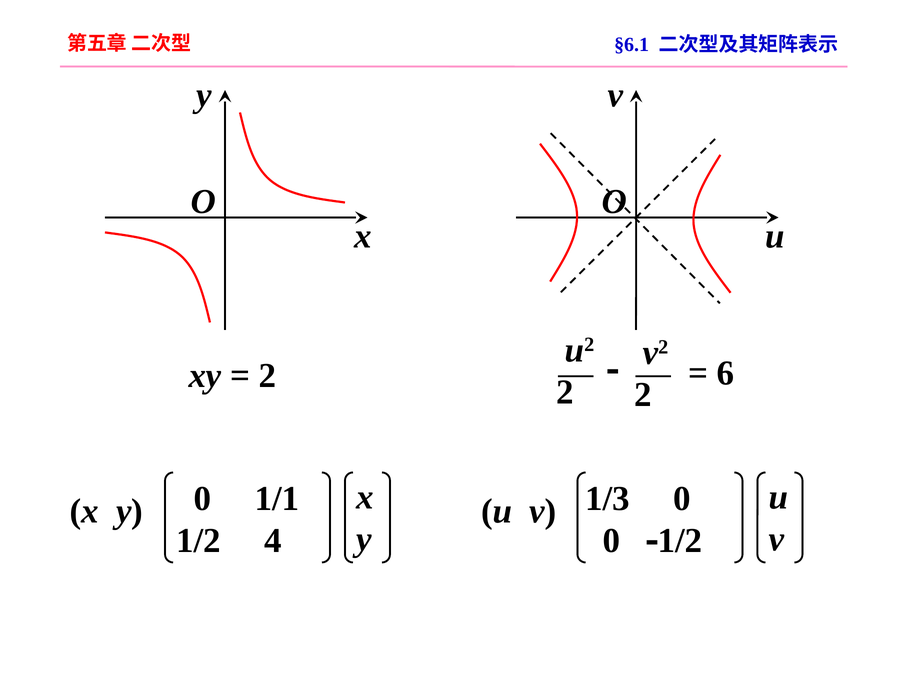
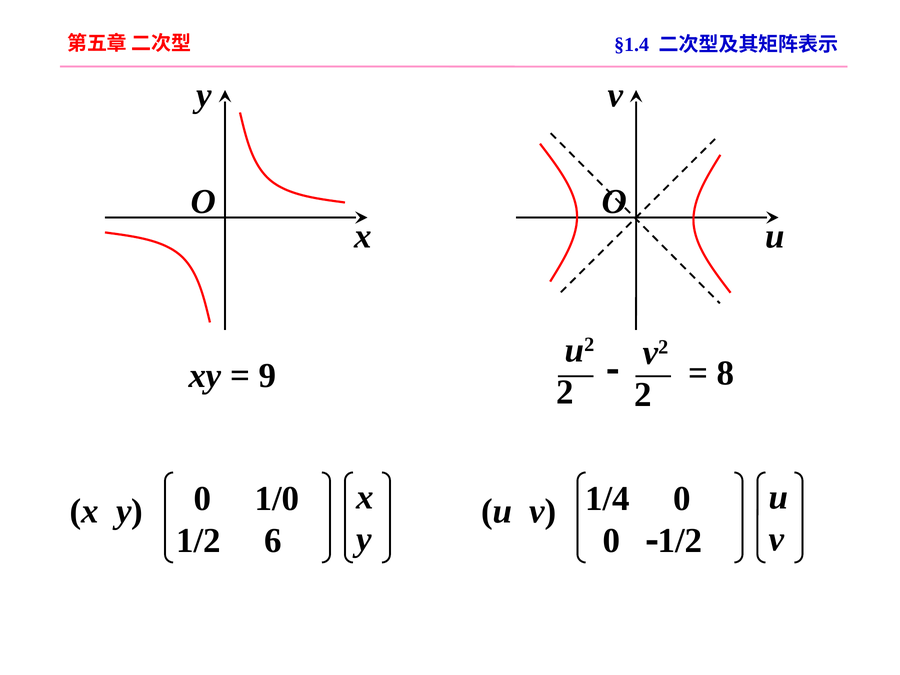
§6.1: §6.1 -> §1.4 (632, 45)
6: 6 -> 8 (726, 373)
2: 2 -> 9 (267, 376)
1/1: 1/1 -> 1/0 (277, 499)
1/3: 1/3 -> 1/4 (607, 499)
4: 4 -> 6 (273, 541)
